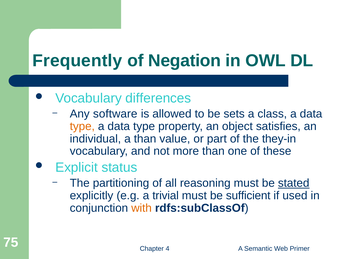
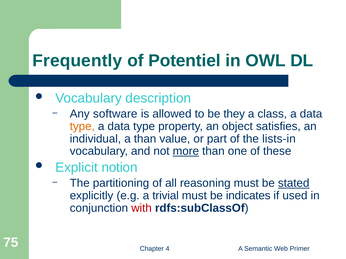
Negation: Negation -> Potentiel (185, 61)
differences: differences -> description (158, 98)
sets: sets -> they (234, 114)
they-in: they-in -> lists-in (279, 139)
more underline: none -> present (186, 151)
status: status -> notion (120, 168)
sufficient: sufficient -> indicates (248, 196)
with colour: orange -> red (142, 208)
